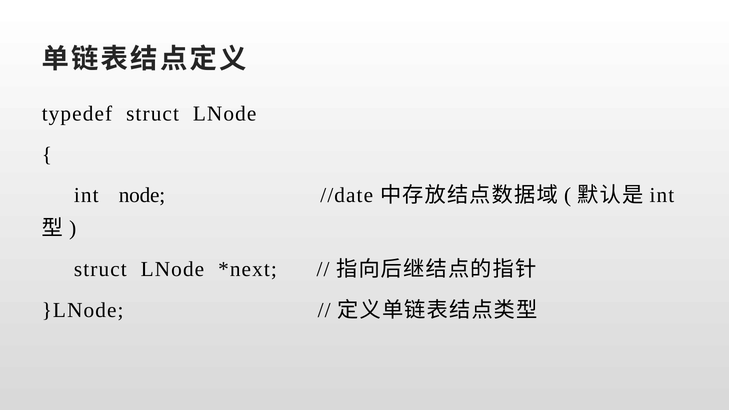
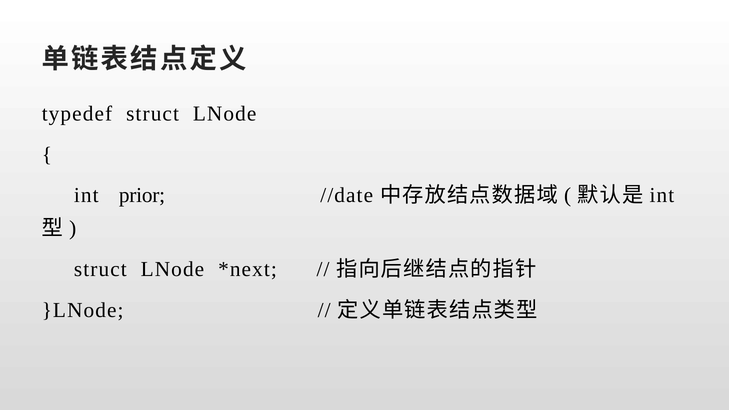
node: node -> prior (142, 195)
